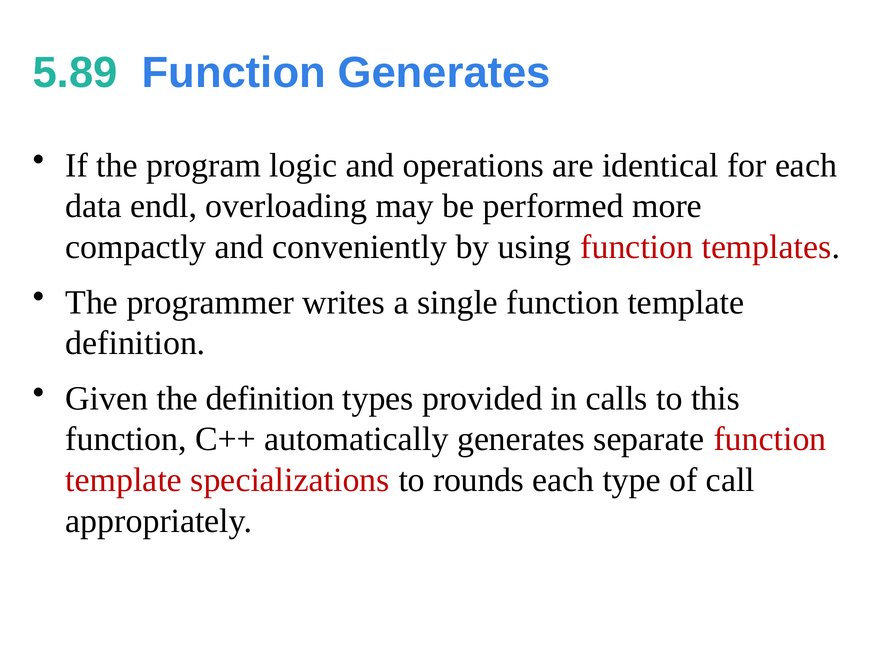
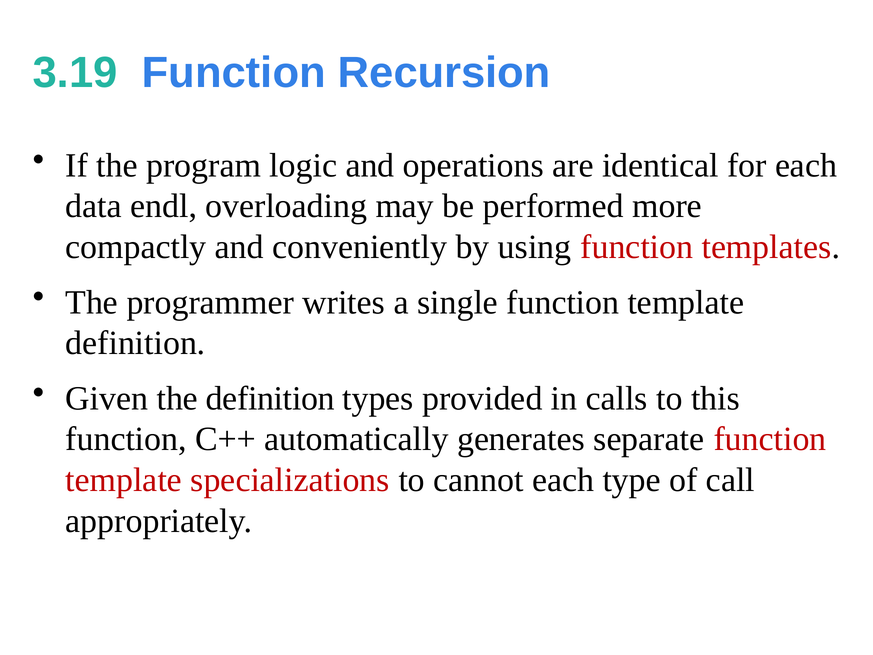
5.89: 5.89 -> 3.19 (75, 73)
Function Generates: Generates -> Recursion (444, 73)
rounds: rounds -> cannot (479, 480)
